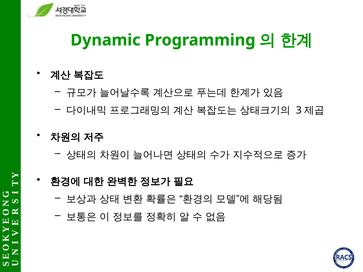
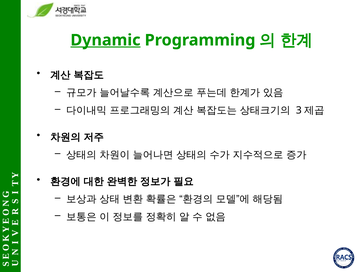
Dynamic underline: none -> present (105, 40)
